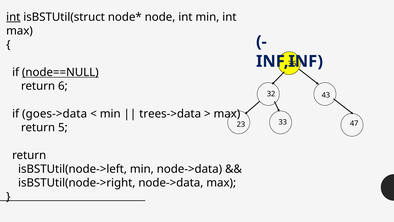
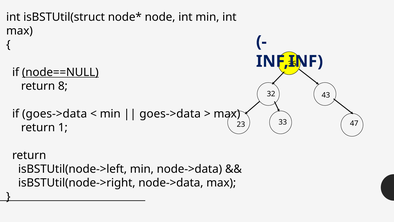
int underline: present -> none (13, 17)
6: 6 -> 8 (63, 86)
trees->data: trees->data -> goes->data (170, 114)
5: 5 -> 1 (63, 127)
